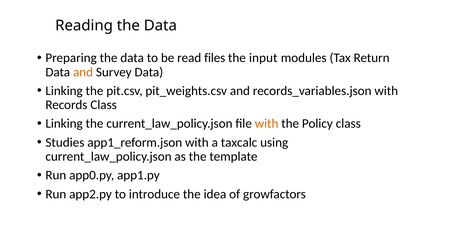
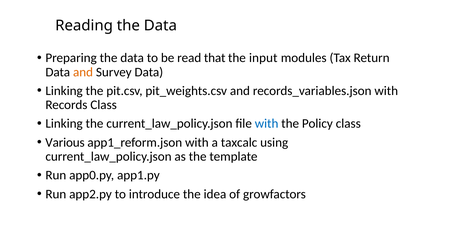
files: files -> that (215, 58)
with colour: orange -> blue (267, 124)
Studies: Studies -> Various (65, 143)
